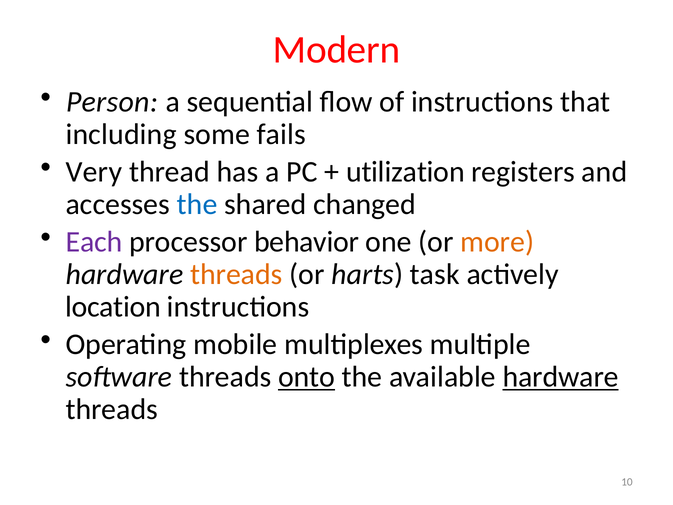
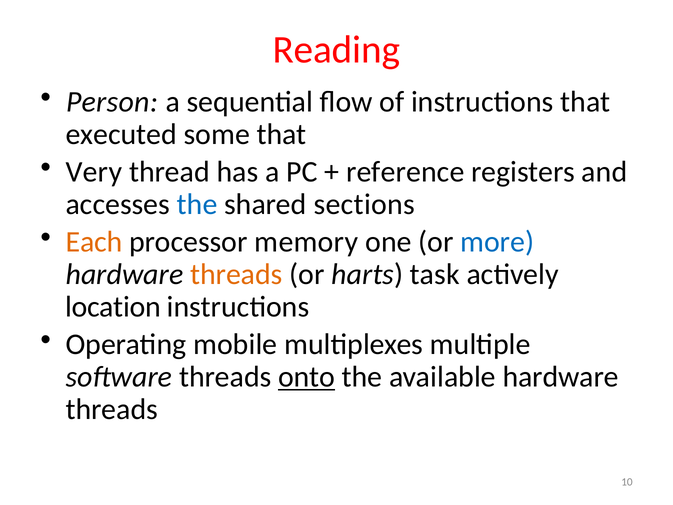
Modern: Modern -> Reading (337, 50)
including: including -> executed (121, 134)
some fails: fails -> that (281, 134)
utilization: utilization -> reference (405, 172)
changed: changed -> sections (364, 204)
Each colour: purple -> orange (94, 242)
behavior: behavior -> memory (306, 242)
more colour: orange -> blue (497, 242)
hardware underline: present -> none (561, 377)
